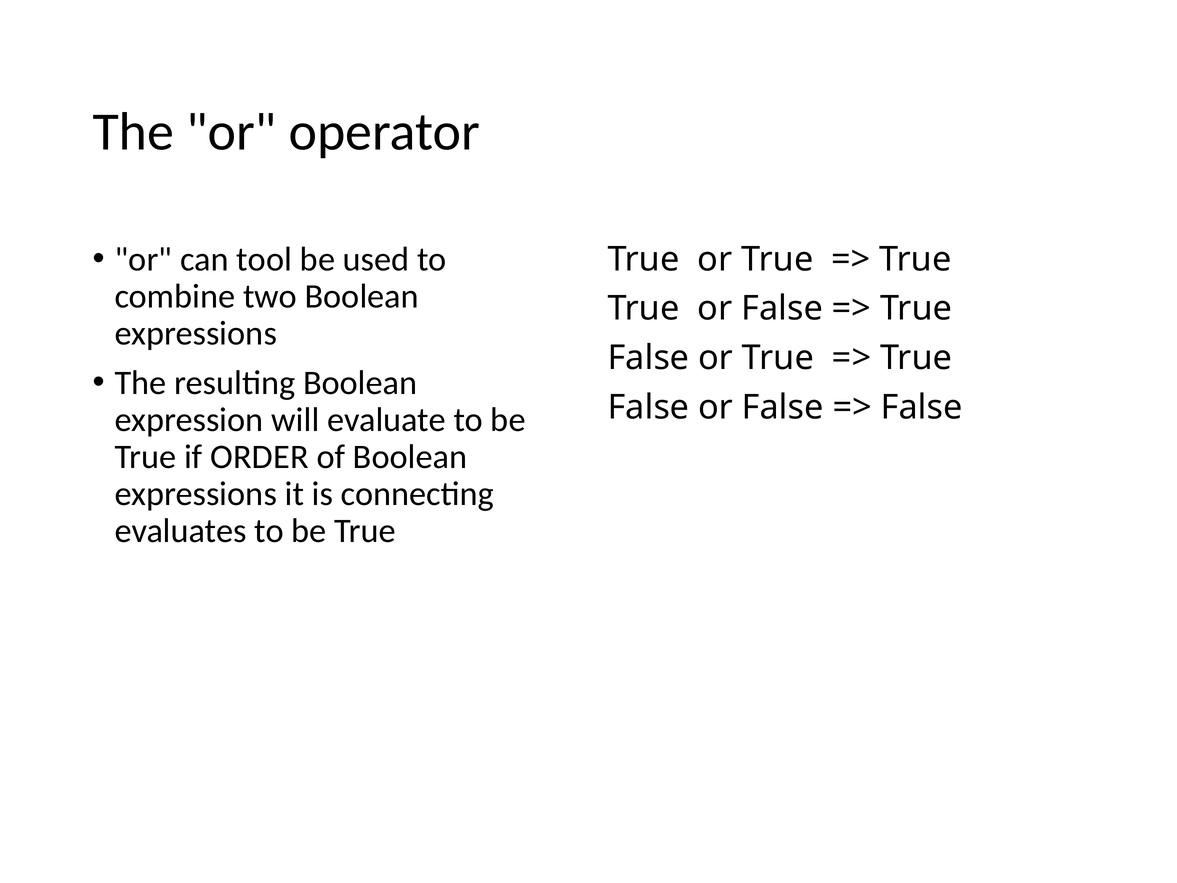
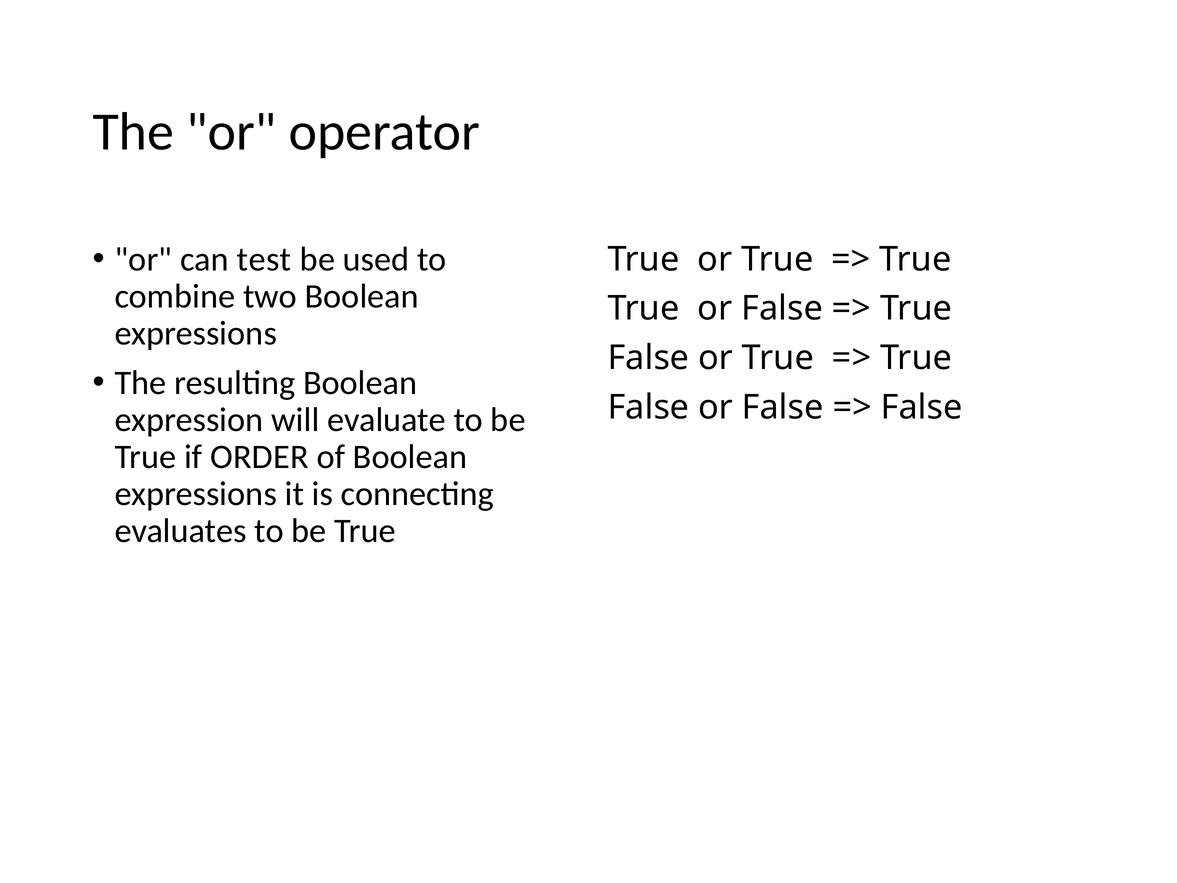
tool: tool -> test (264, 259)
